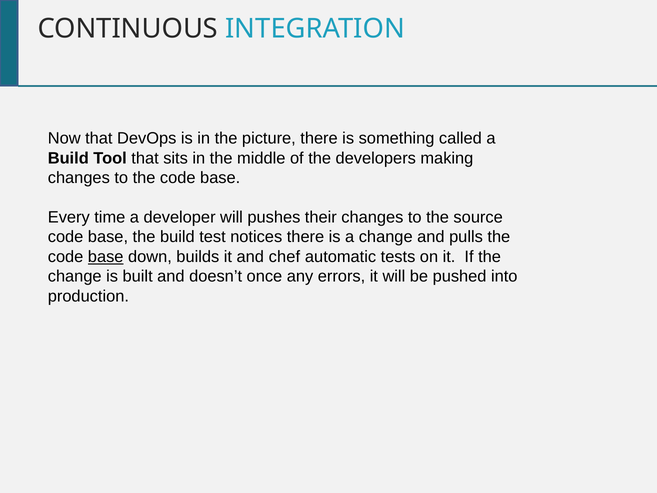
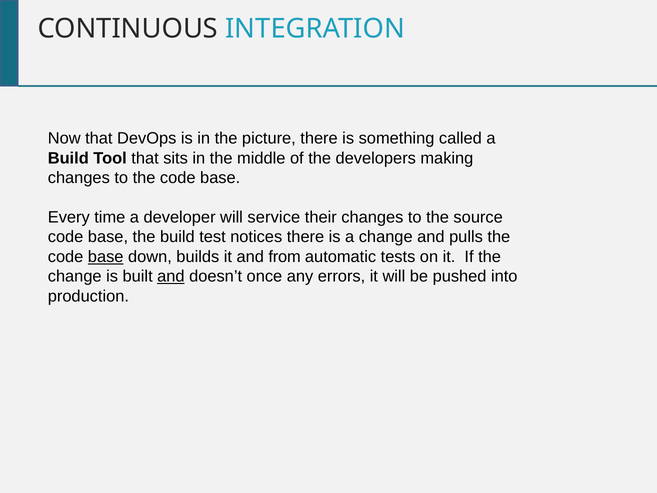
pushes: pushes -> service (274, 217)
chef: chef -> from (285, 257)
and underline: none -> present (171, 276)
